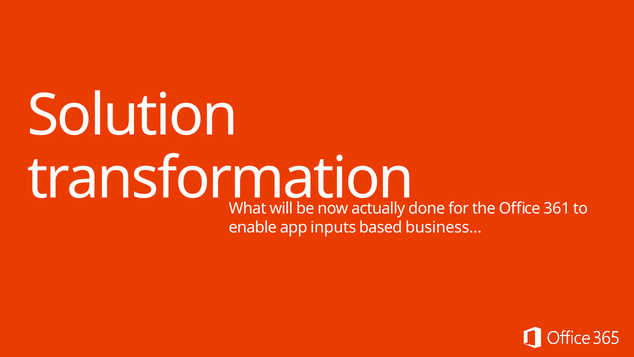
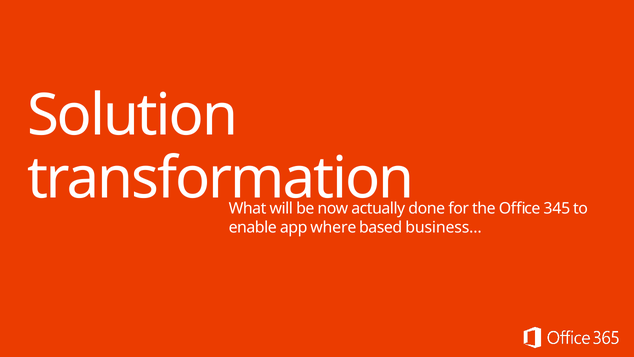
361: 361 -> 345 (557, 208)
inputs: inputs -> where (333, 227)
